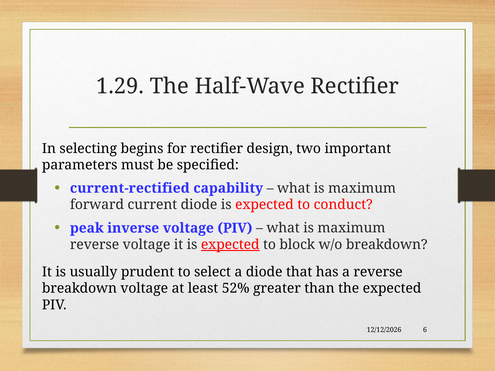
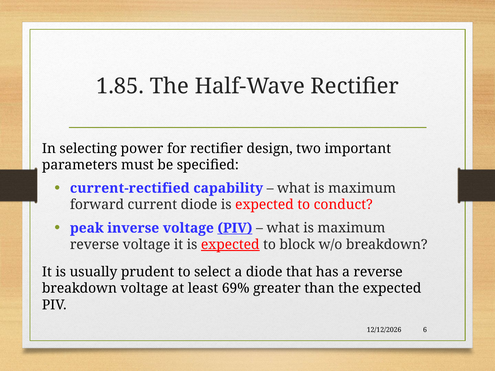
1.29: 1.29 -> 1.85 (120, 86)
begins: begins -> power (142, 149)
PIV underline: none -> present (235, 228)
52%: 52% -> 69% (236, 289)
